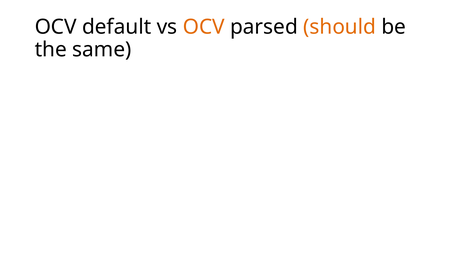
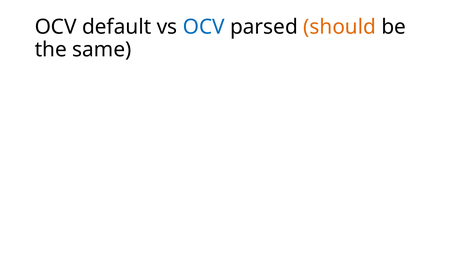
OCV colour: orange -> blue (204, 27)
